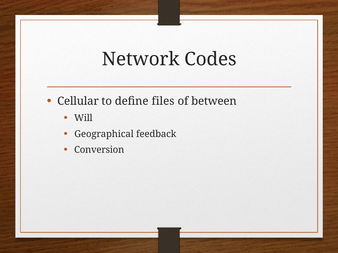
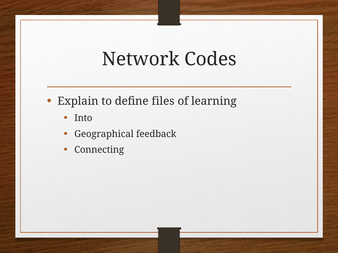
Cellular: Cellular -> Explain (78, 101)
between: between -> learning (214, 101)
Will: Will -> Into (83, 118)
Conversion: Conversion -> Connecting (99, 150)
